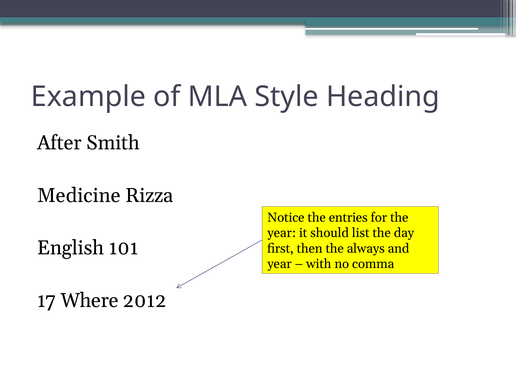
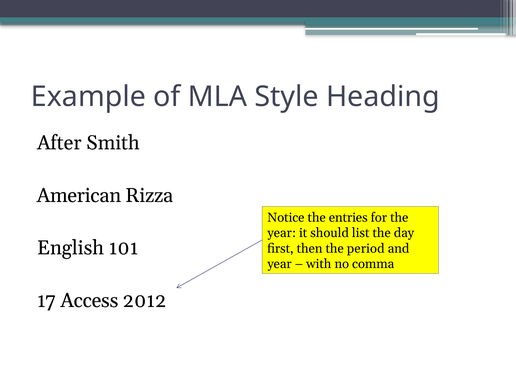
Medicine: Medicine -> American (79, 195)
always: always -> period (366, 249)
Where: Where -> Access (89, 300)
